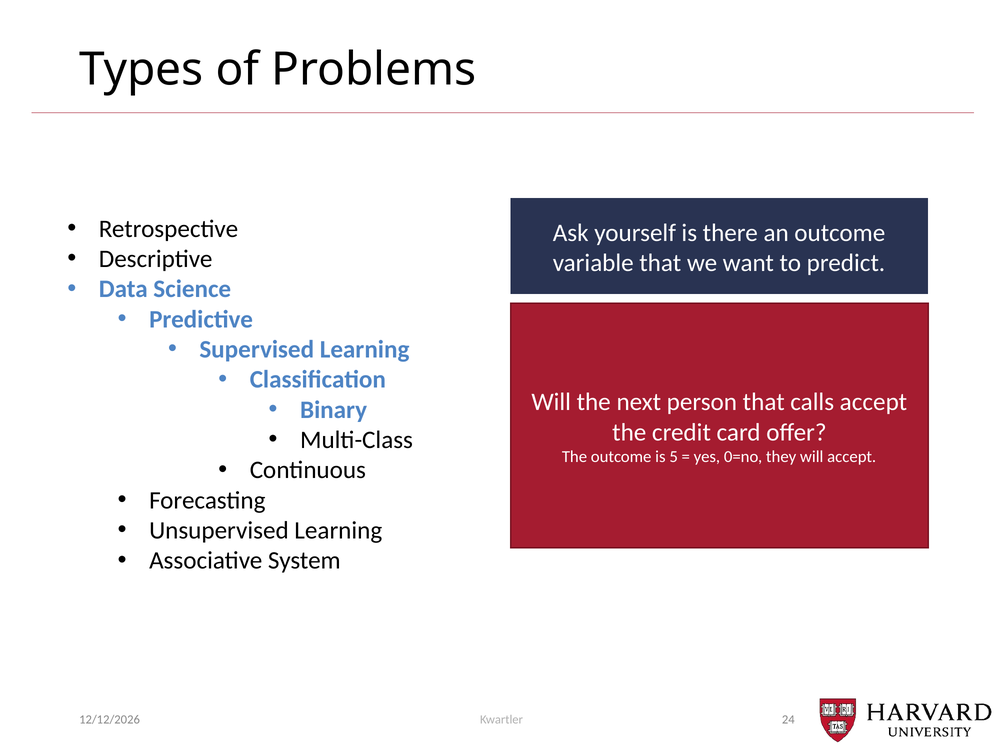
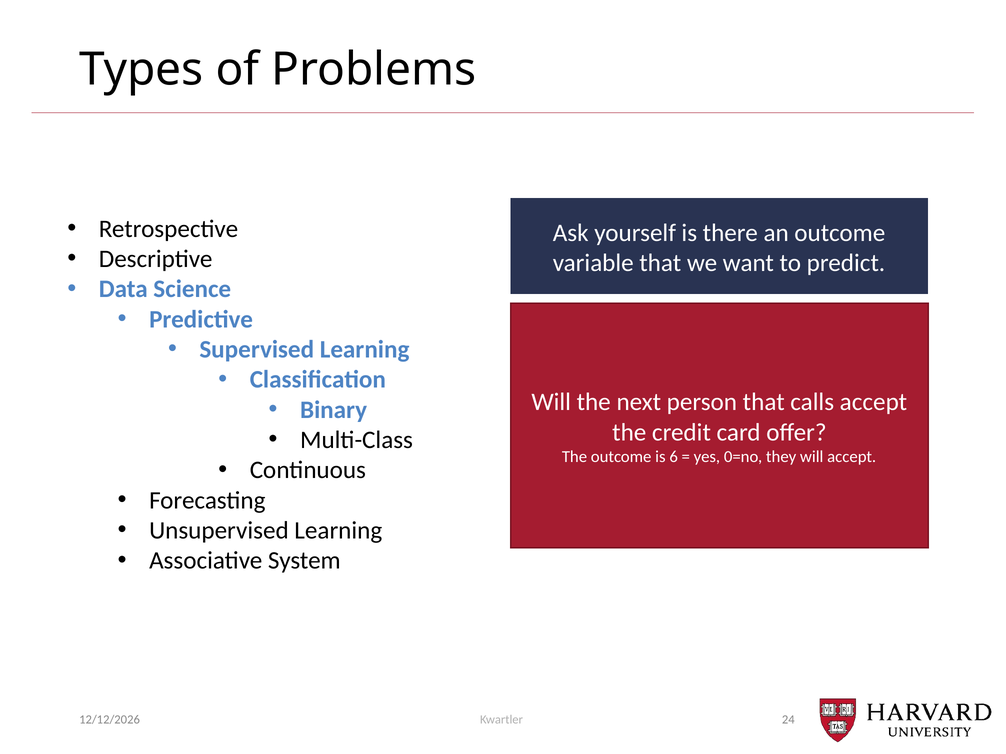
5: 5 -> 6 (674, 457)
